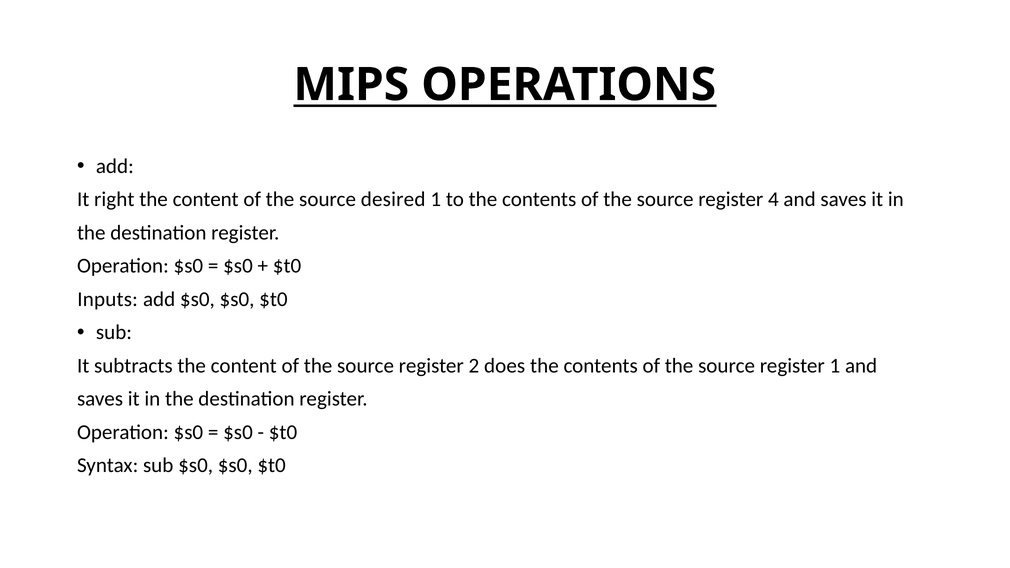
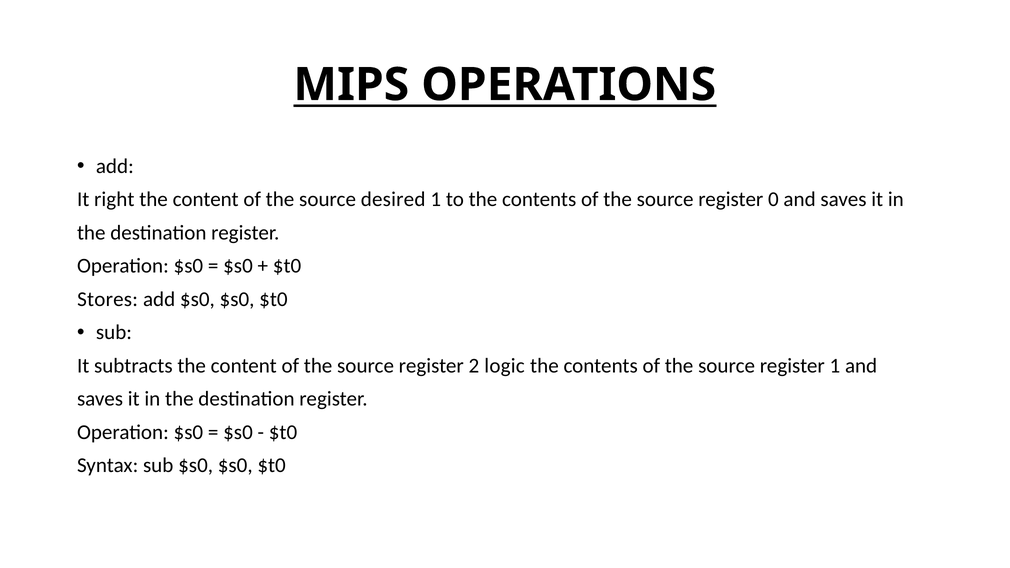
4: 4 -> 0 (773, 200)
Inputs: Inputs -> Stores (108, 299)
does: does -> logic (505, 366)
